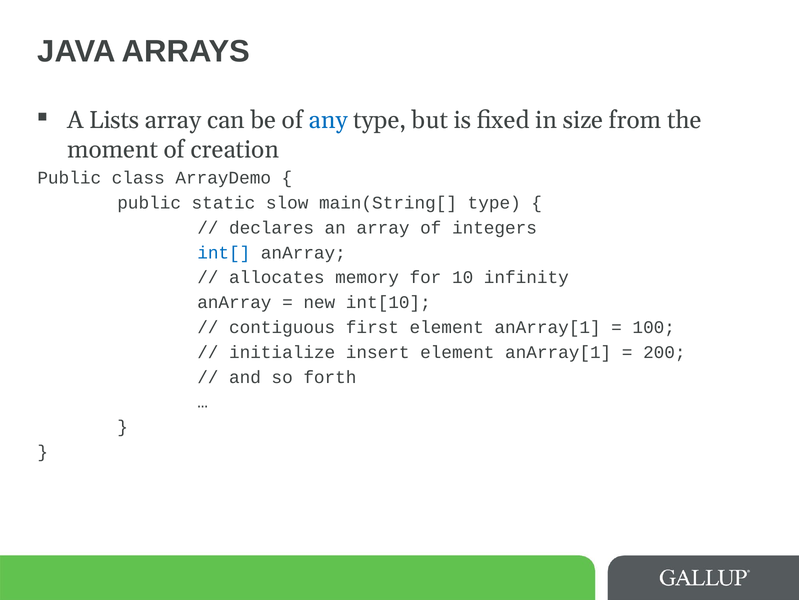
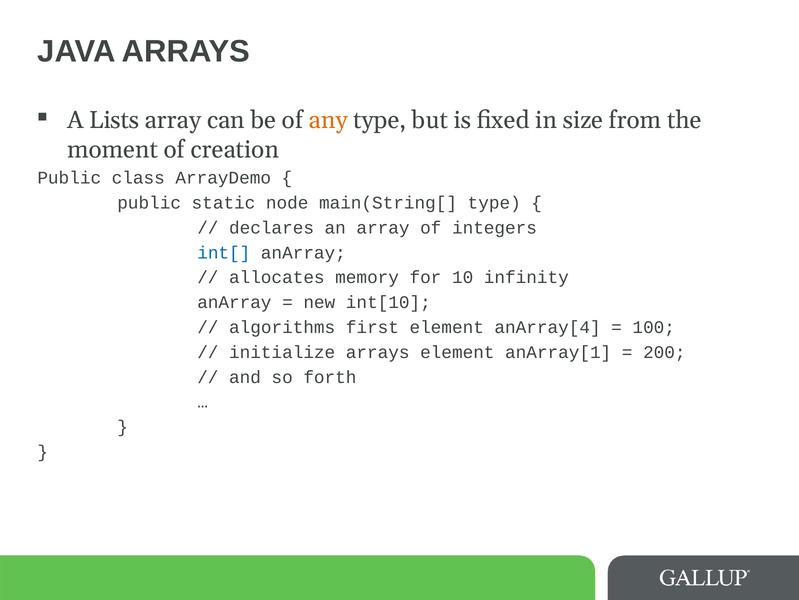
any colour: blue -> orange (328, 120)
slow: slow -> node (287, 203)
contiguous: contiguous -> algorithms (282, 327)
first element anArray[1: anArray[1 -> anArray[4 (548, 327)
initialize insert: insert -> arrays (378, 352)
